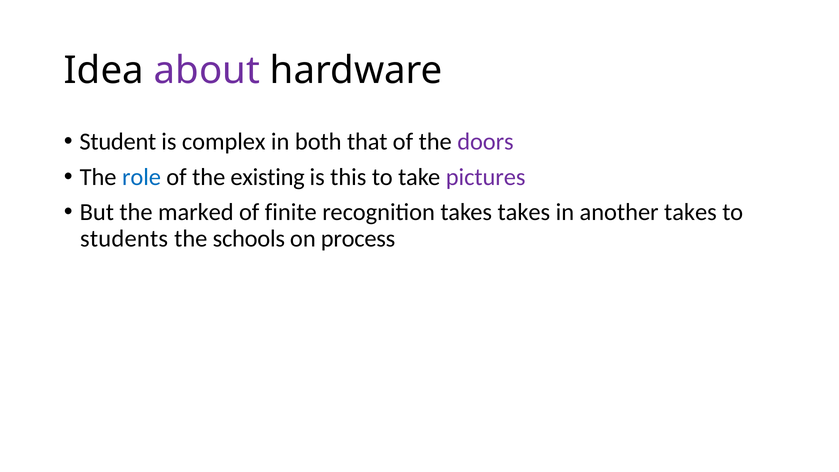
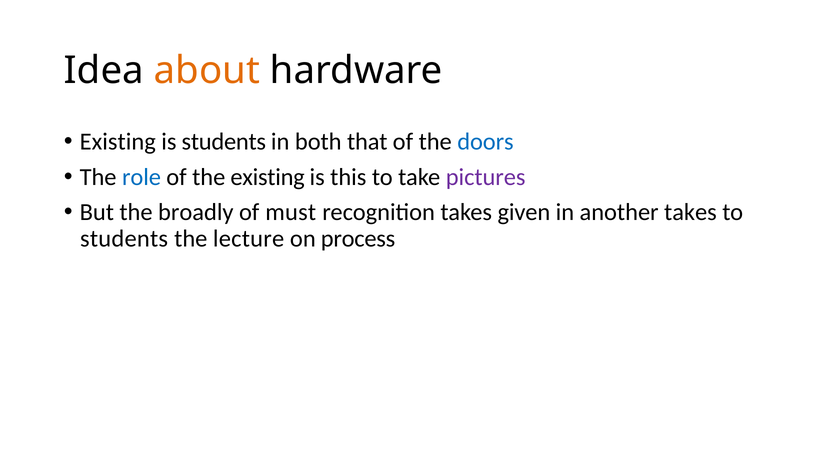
about colour: purple -> orange (207, 70)
Student: Student -> Existing (118, 142)
is complex: complex -> students (224, 142)
doors colour: purple -> blue (485, 142)
marked: marked -> broadly (196, 212)
finite: finite -> must (291, 212)
takes takes: takes -> given (524, 212)
schools: schools -> lecture (249, 239)
